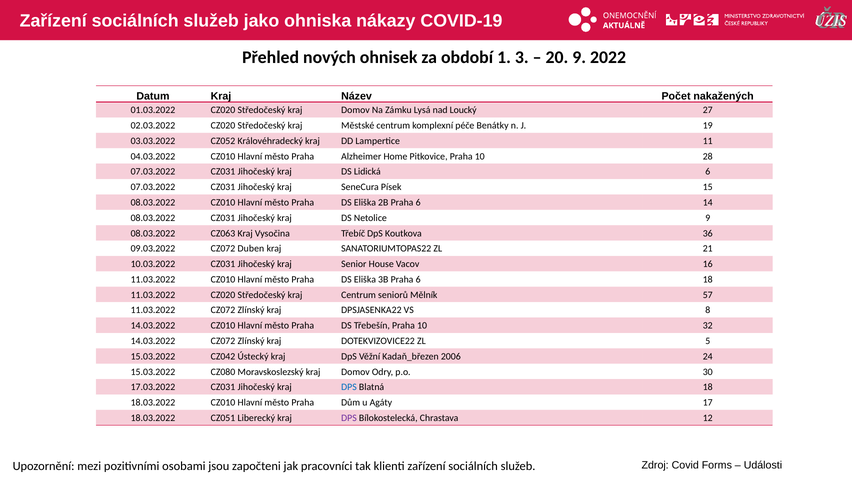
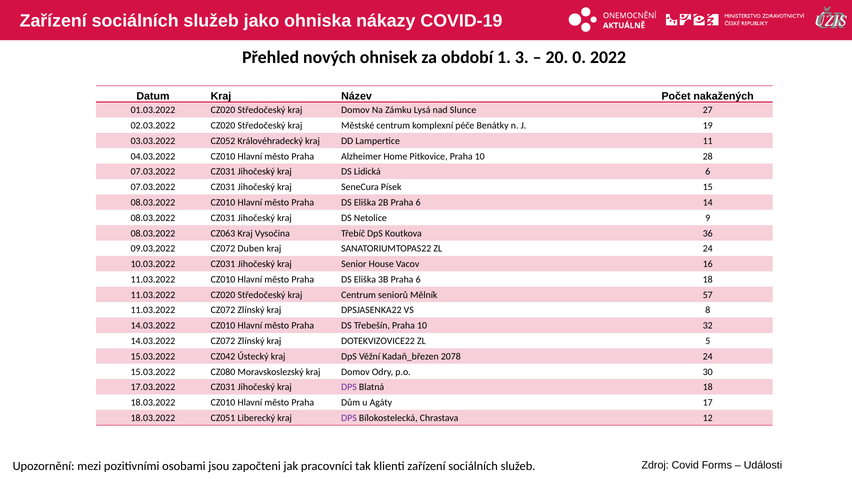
20 9: 9 -> 0 (579, 58)
Loucký: Loucký -> Slunce (463, 110)
ZL 21: 21 -> 24 (708, 249)
2006: 2006 -> 2078 (451, 357)
DPS colour: blue -> purple (349, 387)
